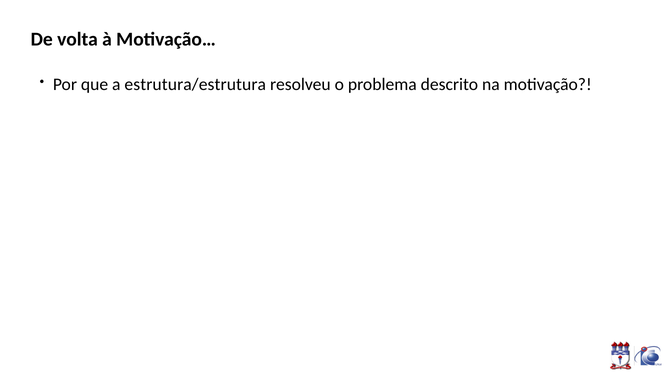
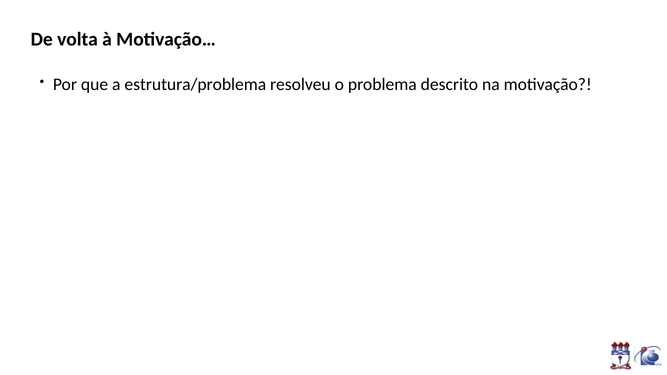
estrutura/estrutura: estrutura/estrutura -> estrutura/problema (195, 84)
